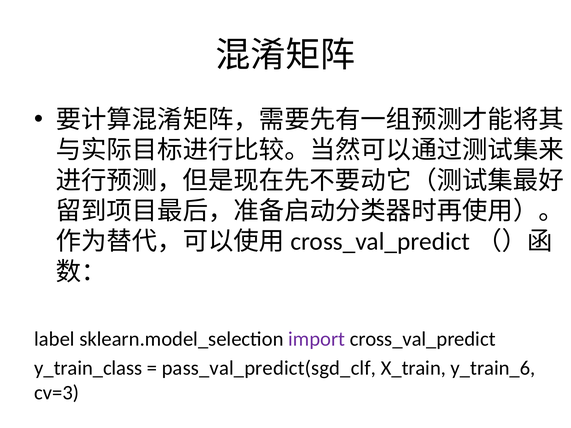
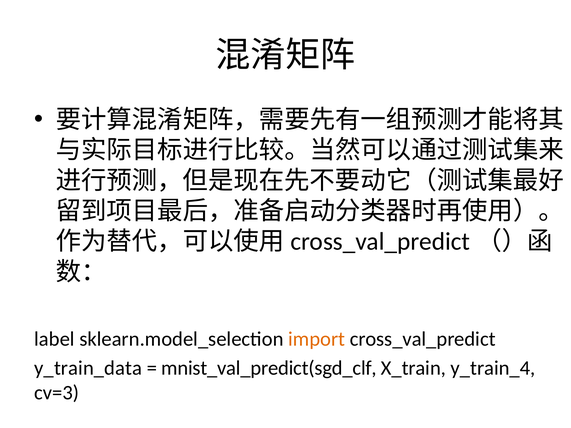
import colour: purple -> orange (317, 339)
y_train_class: y_train_class -> y_train_data (88, 368)
pass_val_predict(sgd_clf: pass_val_predict(sgd_clf -> mnist_val_predict(sgd_clf (269, 368)
y_train_6: y_train_6 -> y_train_4 (493, 368)
